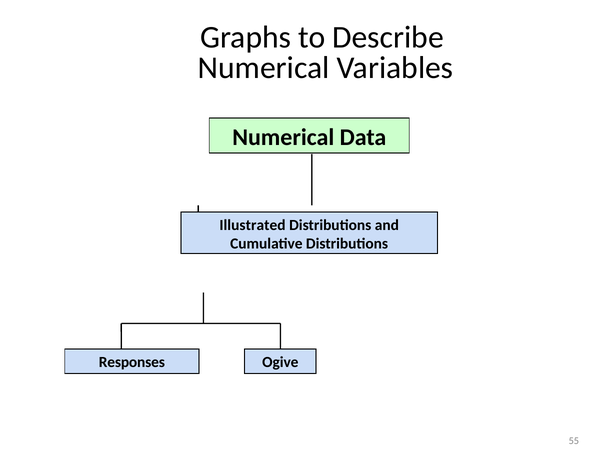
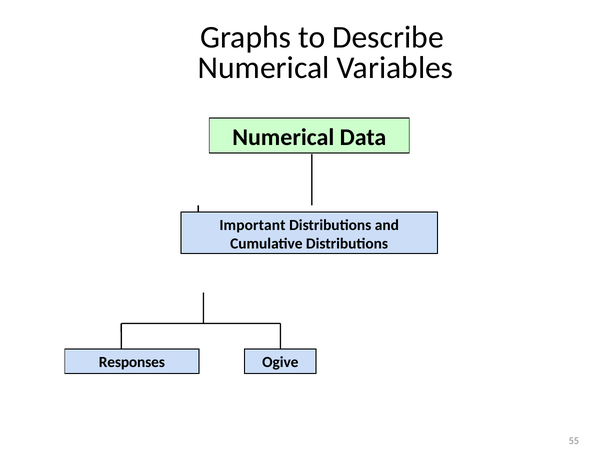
Illustrated: Illustrated -> Important (252, 225)
